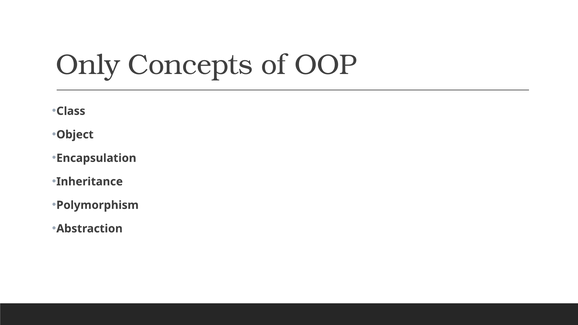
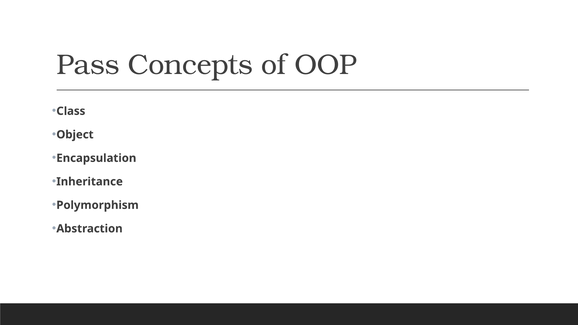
Only: Only -> Pass (88, 65)
